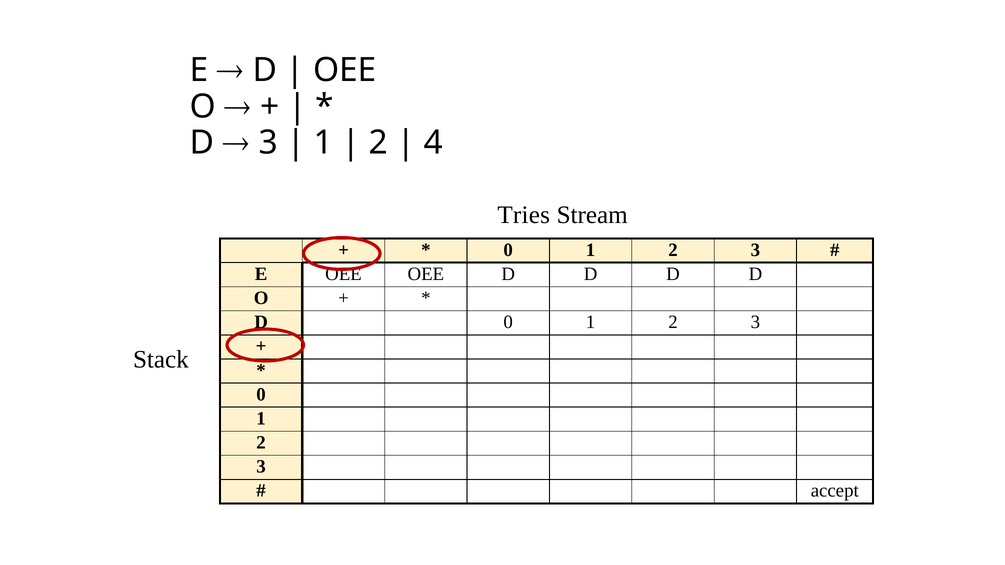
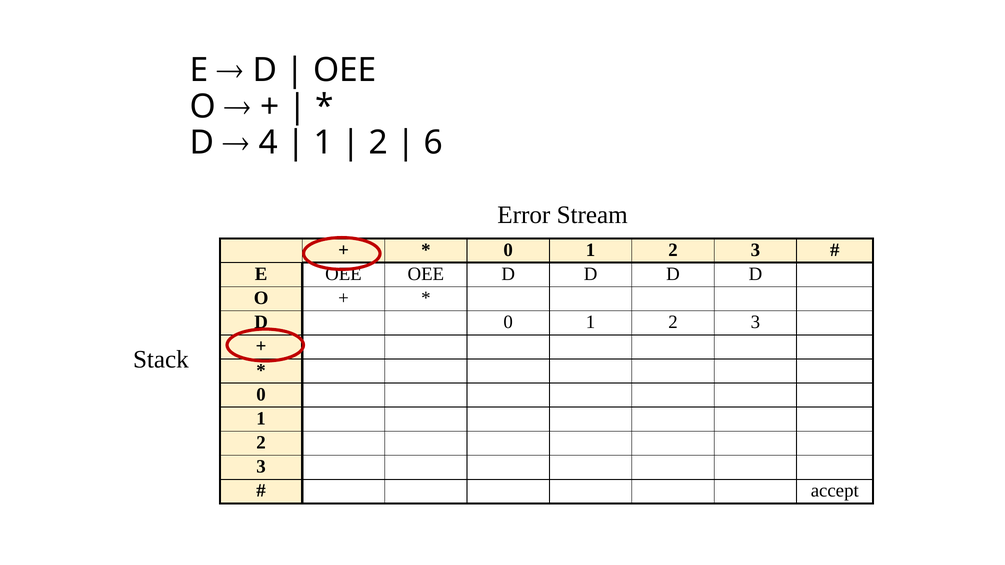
3: 3 -> 4 (268, 143)
4: 4 -> 6 (433, 143)
Tries: Tries -> Error (524, 215)
